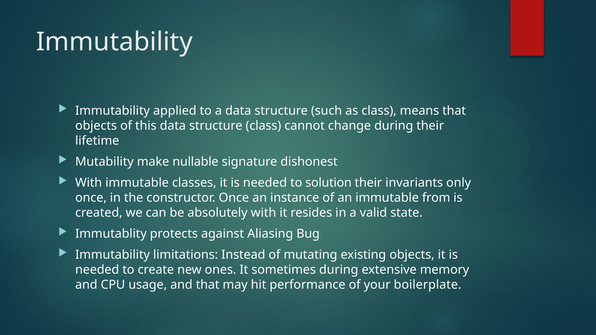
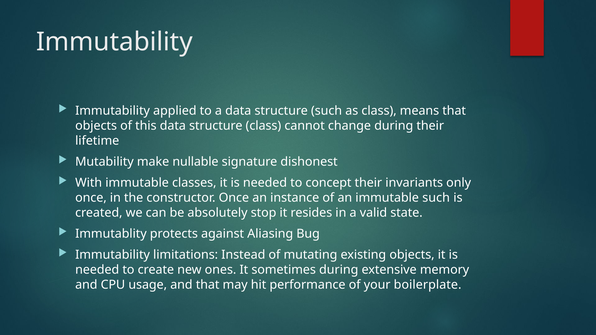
solution: solution -> concept (328, 183)
immutable from: from -> such (436, 198)
absolutely with: with -> stop (264, 213)
